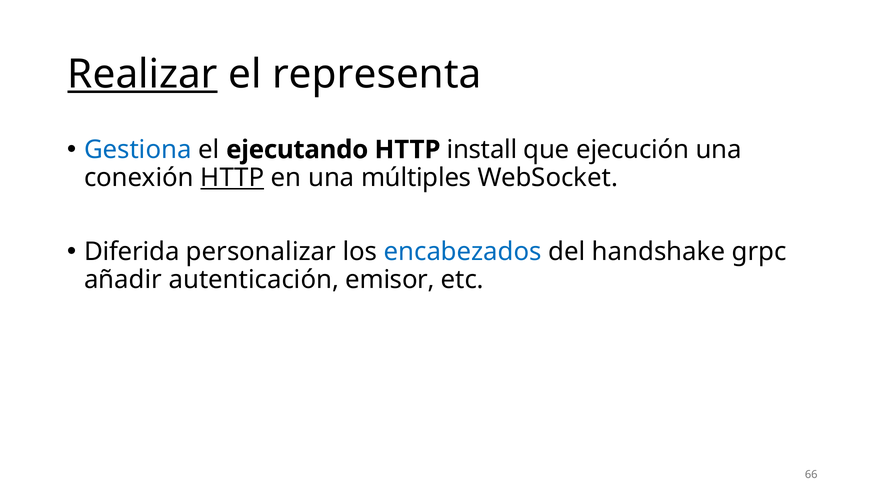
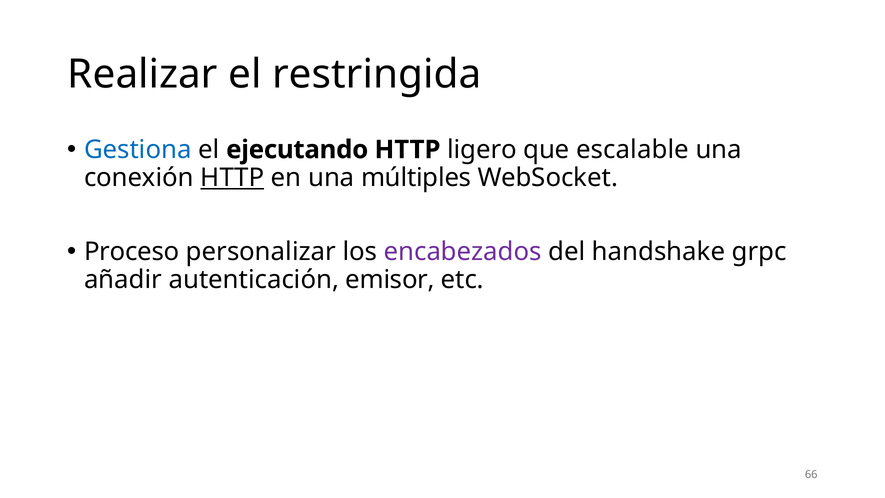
Realizar underline: present -> none (143, 74)
representa: representa -> restringida (377, 74)
install: install -> ligero (482, 150)
ejecución: ejecución -> escalable (633, 150)
Diferida: Diferida -> Proceso (132, 252)
encabezados colour: blue -> purple (463, 252)
